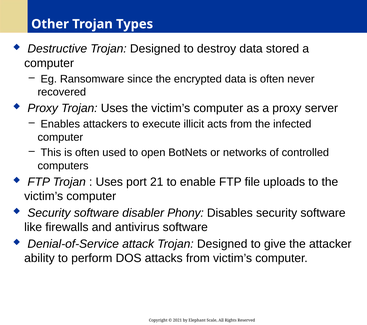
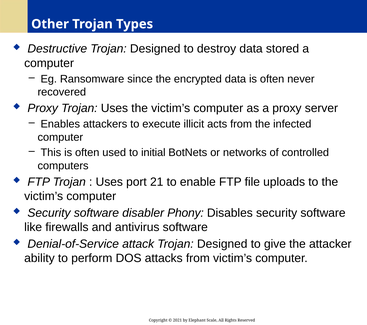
open: open -> initial (153, 152)
